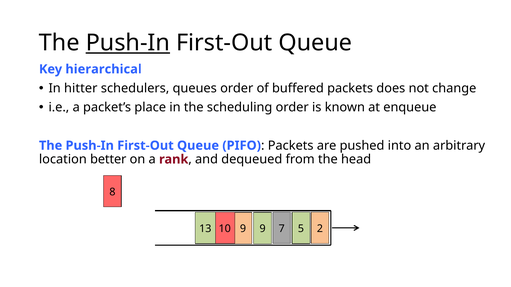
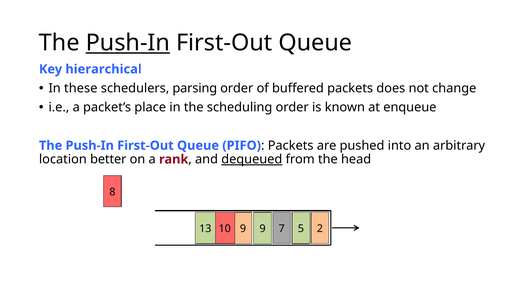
hitter: hitter -> these (81, 88)
queues: queues -> parsing (195, 88)
dequeued underline: none -> present (252, 160)
